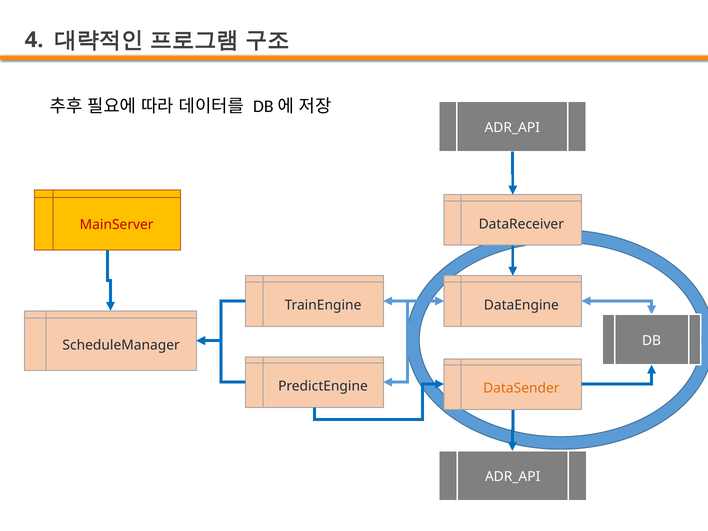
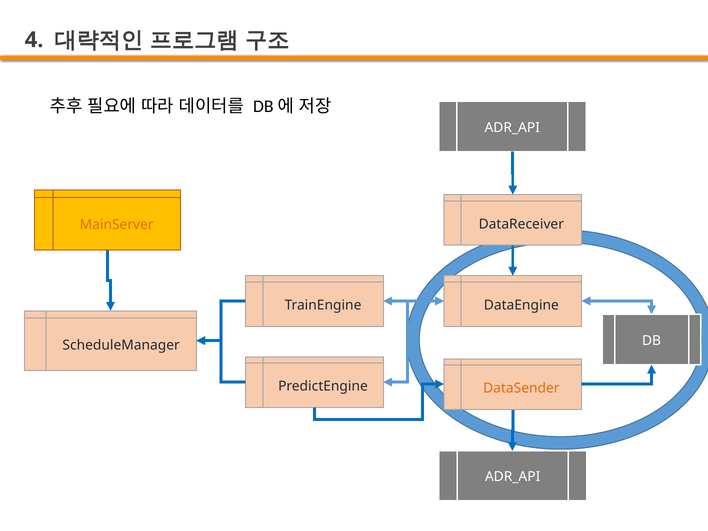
MainServer colour: red -> orange (117, 225)
